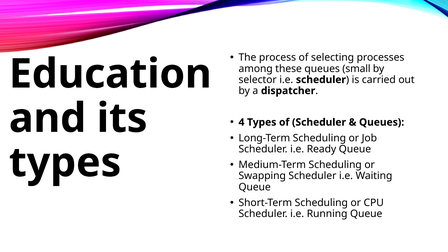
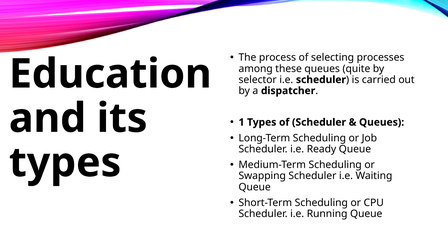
small: small -> quite (356, 69)
4: 4 -> 1 (241, 122)
